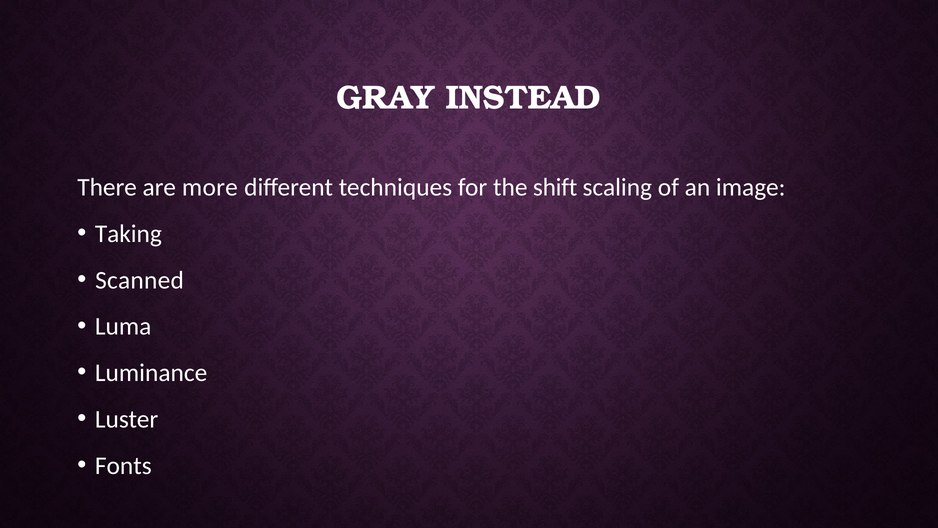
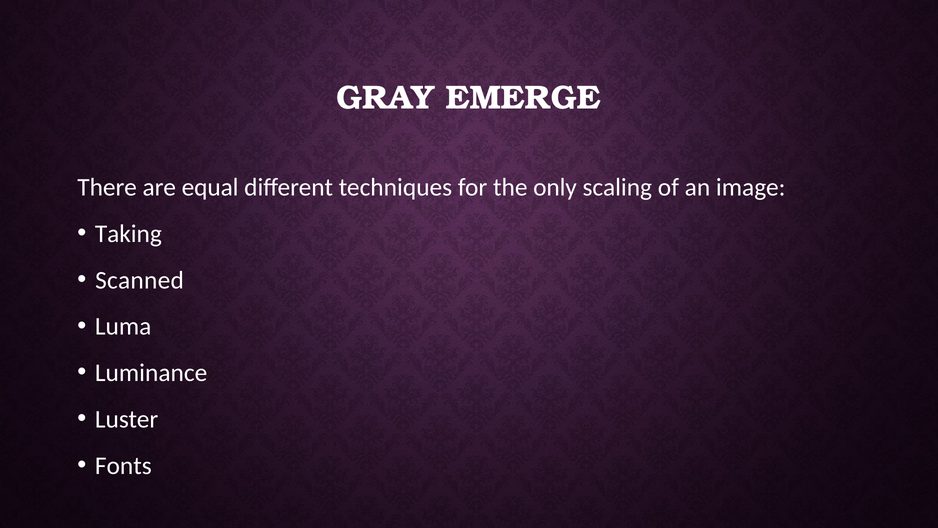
INSTEAD: INSTEAD -> EMERGE (523, 98)
more: more -> equal (210, 187)
shift: shift -> only (555, 187)
